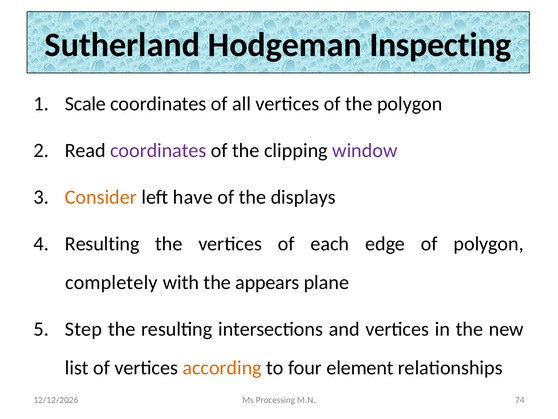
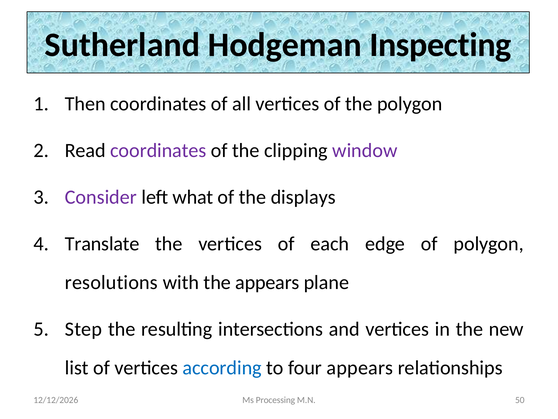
Scale: Scale -> Then (85, 104)
Consider colour: orange -> purple (101, 197)
have: have -> what (193, 197)
Resulting: Resulting -> Translate (102, 244)
completely: completely -> resolutions (111, 282)
according colour: orange -> blue (222, 367)
four element: element -> appears (360, 367)
74: 74 -> 50 (520, 400)
